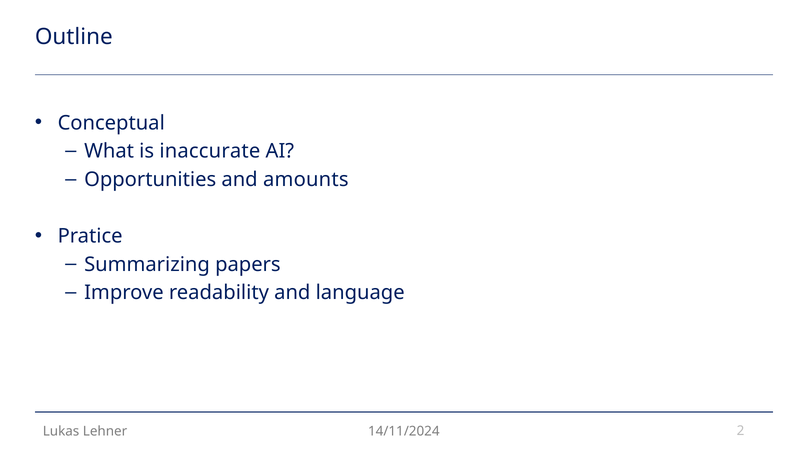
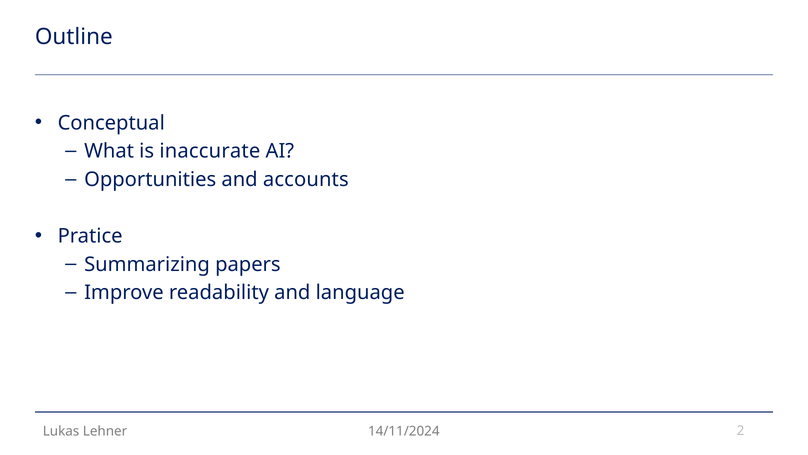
amounts: amounts -> accounts (306, 179)
